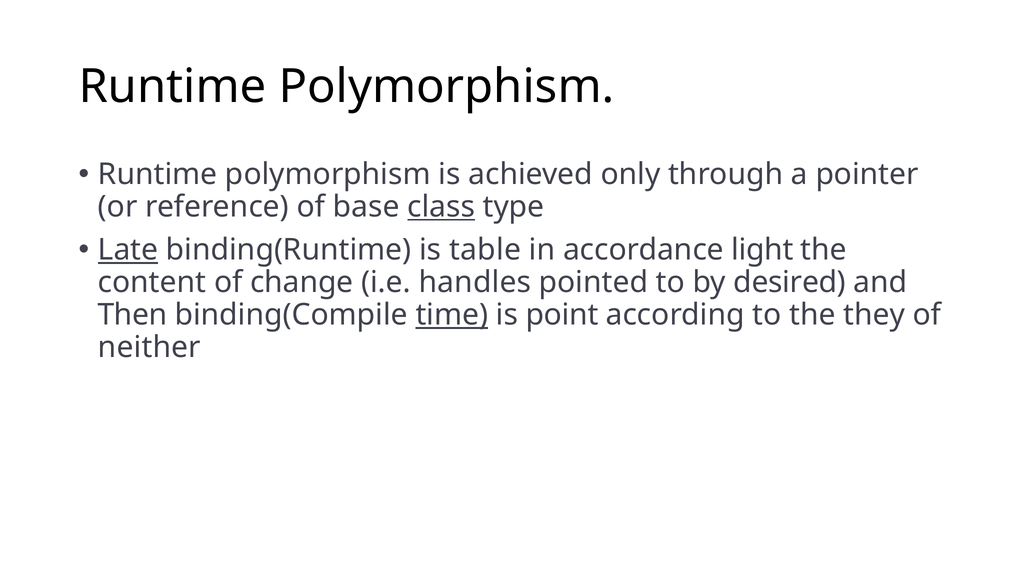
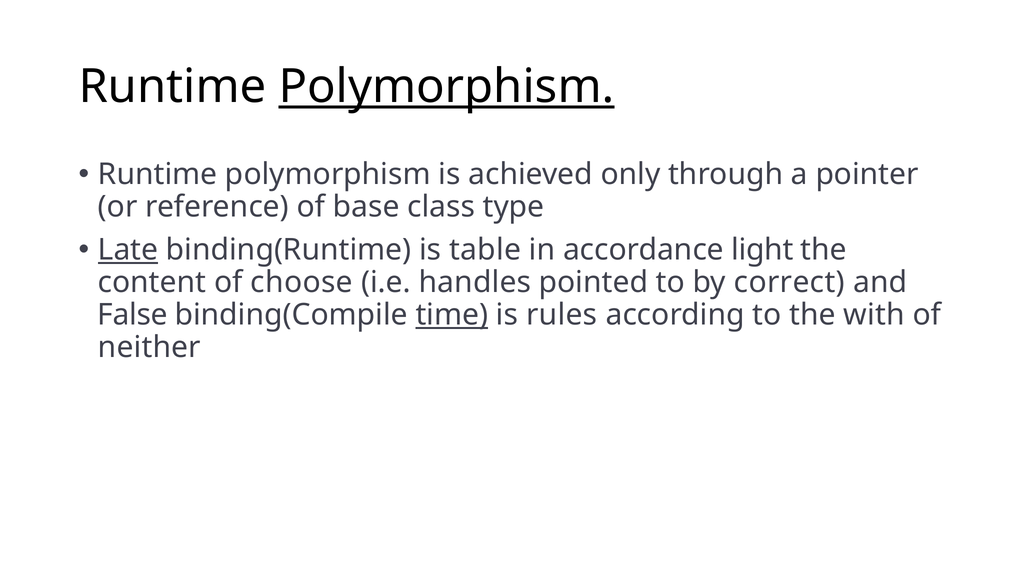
Polymorphism underline: none -> present (447, 87)
class underline: present -> none (441, 207)
change: change -> choose (302, 283)
desired: desired -> correct (789, 283)
Then: Then -> False (133, 315)
point: point -> rules (562, 315)
they: they -> with (874, 315)
